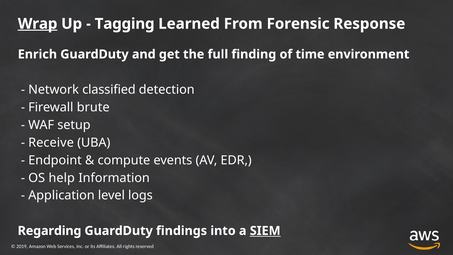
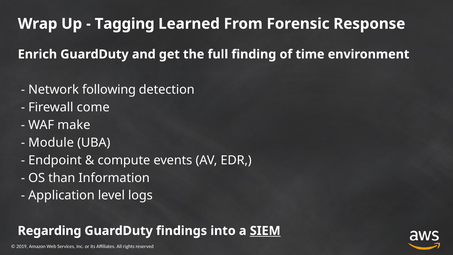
Wrap underline: present -> none (38, 24)
classified: classified -> following (109, 90)
brute: brute -> come (93, 107)
setup: setup -> make (74, 125)
Receive: Receive -> Module (51, 142)
help: help -> than (62, 178)
